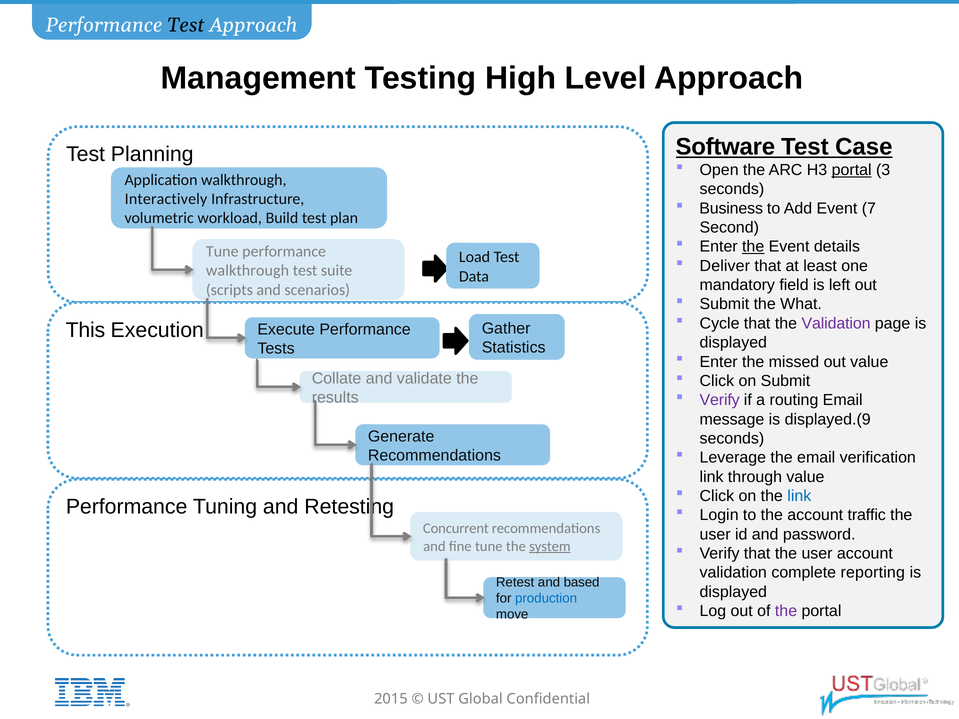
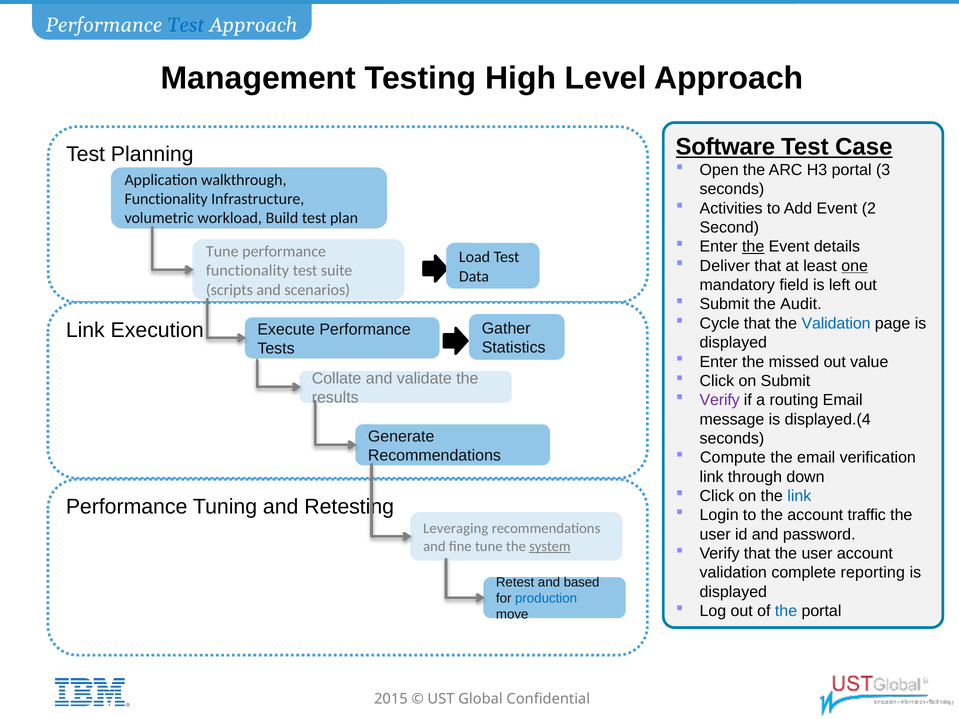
Test colour: black -> blue (186, 25)
portal underline: present -> none (852, 170)
Interactively: Interactively -> Functionality (166, 199)
Business: Business -> Activities (731, 208)
7: 7 -> 2 (869, 208)
one underline: none -> present (855, 266)
walkthrough: walkthrough -> functionality (248, 271)
What: What -> Audit (801, 304)
Validation colour: purple -> blue (836, 324)
This: This -> Link (85, 330)
displayed.(9: displayed.(9 -> displayed.(4 (828, 419)
Leverage: Leverage -> Compute (733, 458)
through value: value -> down (805, 477)
Concurrent: Concurrent -> Leveraging (456, 529)
the colour: purple -> blue (786, 611)
